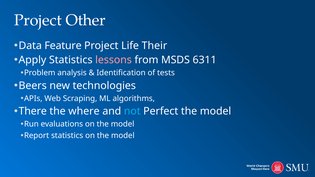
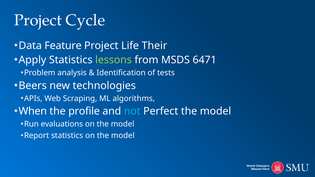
Other: Other -> Cycle (85, 20)
lessons colour: pink -> light green (114, 60)
6311: 6311 -> 6471 (205, 60)
There: There -> When (33, 111)
where: where -> profile (84, 111)
